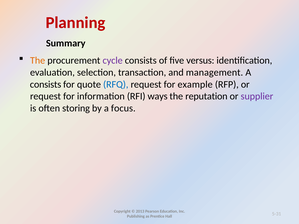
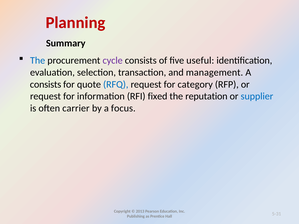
The colour: orange -> blue (38, 61)
versus: versus -> useful (200, 61)
example: example -> category (195, 84)
ways: ways -> fixed (158, 96)
supplier colour: purple -> blue (257, 96)
storing: storing -> carrier (76, 108)
